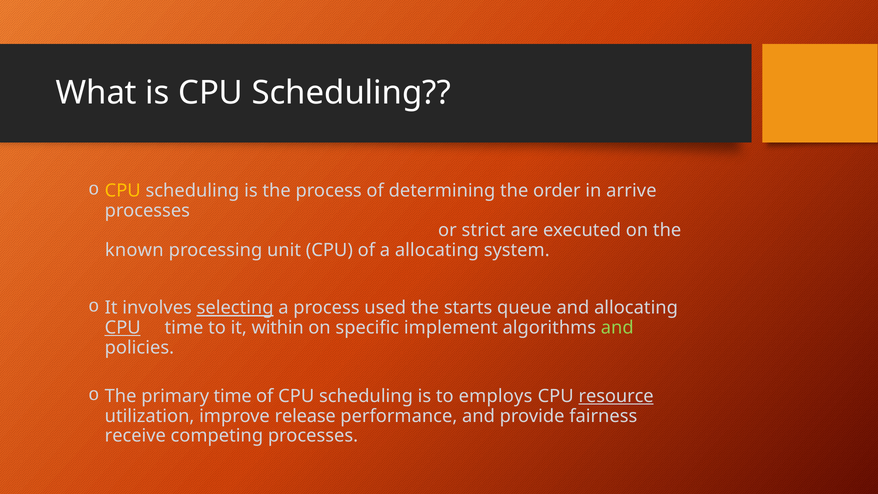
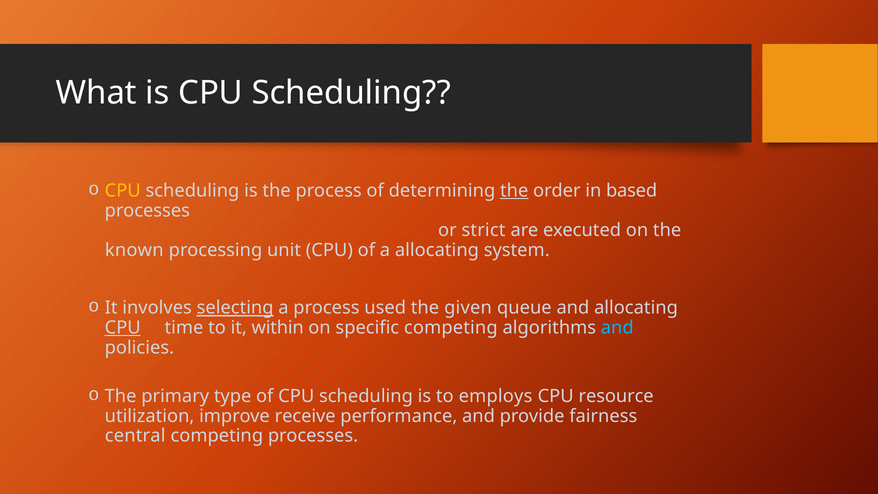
the underline: none -> present (514, 191)
arrive: arrive -> based (632, 191)
starts: starts -> given (468, 308)
specific implement: implement -> competing (451, 328)
and colour: light green -> light blue (617, 328)
primary time: time -> type (233, 396)
resource underline: present -> none (616, 396)
release: release -> receive (305, 416)
receive: receive -> central (135, 436)
